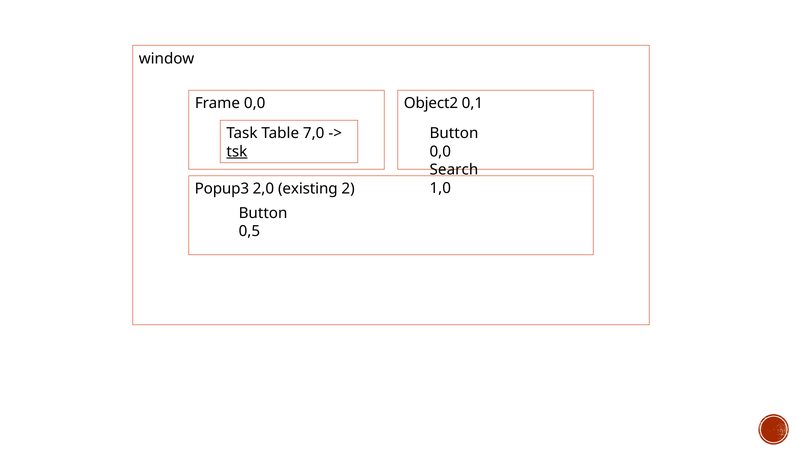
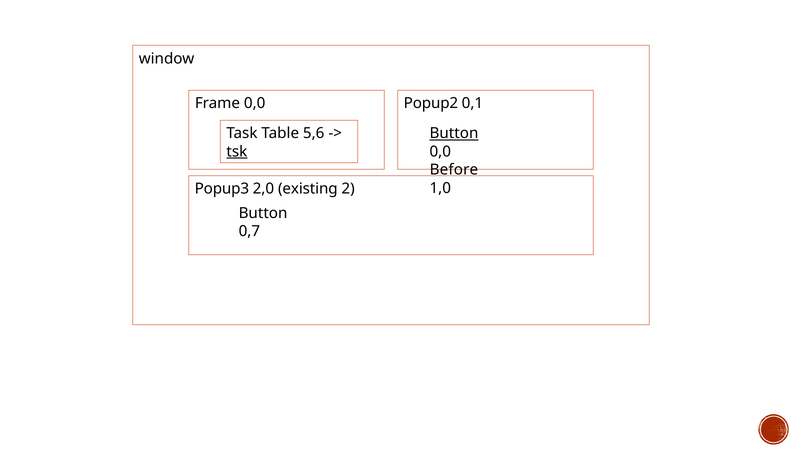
Object2: Object2 -> Popup2 (431, 103)
7,0: 7,0 -> 5,6 (314, 133)
Button underline: none -> present (454, 133)
Search: Search -> Before (454, 170)
0,5: 0,5 -> 0,7 (249, 231)
